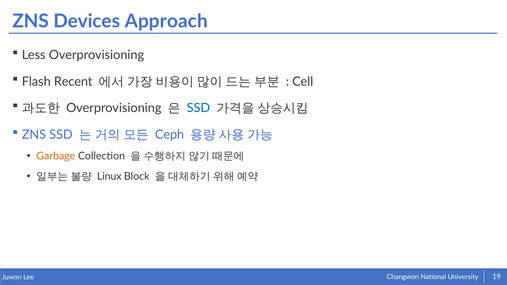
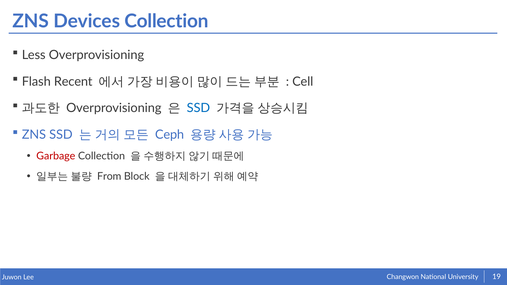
Devices Approach: Approach -> Collection (166, 21)
Garbage colour: orange -> red (56, 156)
Linux: Linux -> From (109, 177)
